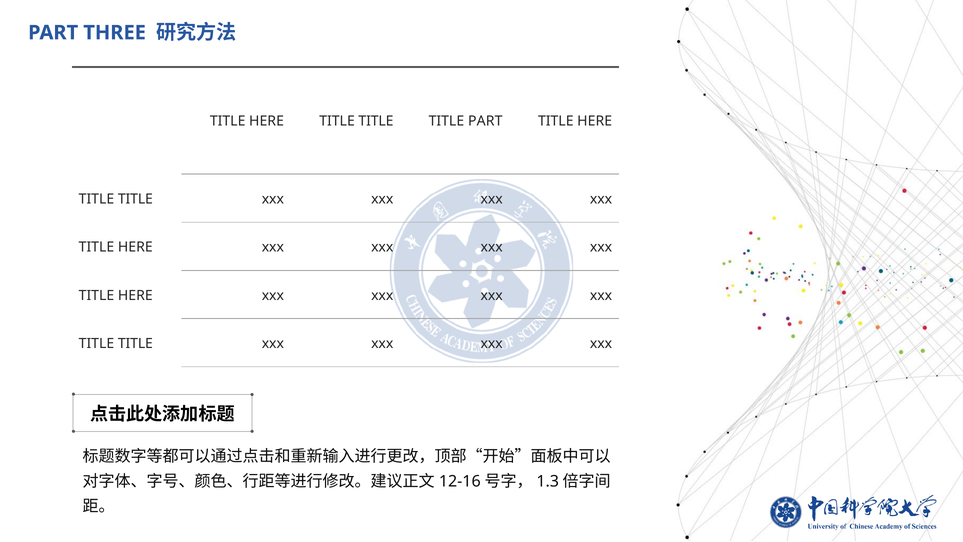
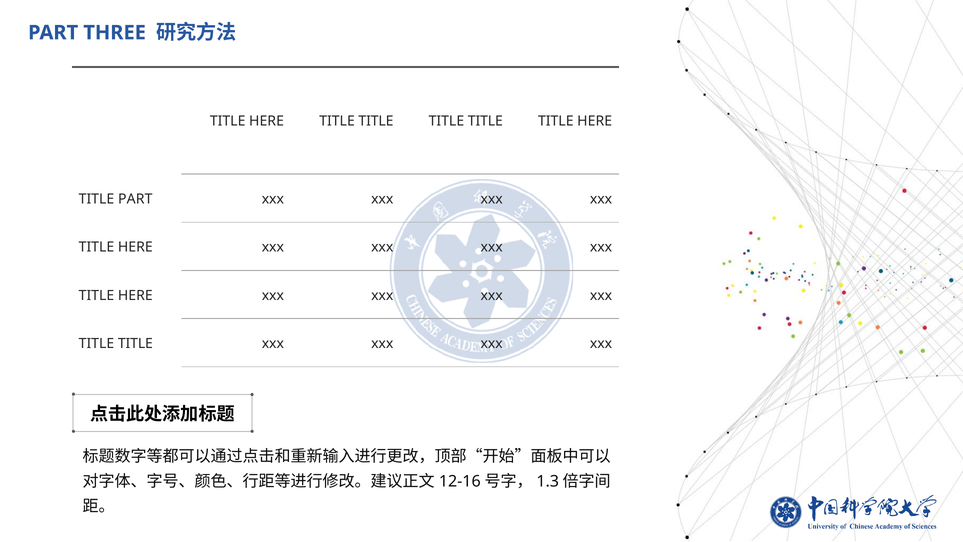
PART: PART -> TITLE (485, 121)
TITLE: TITLE -> PART (135, 199)
